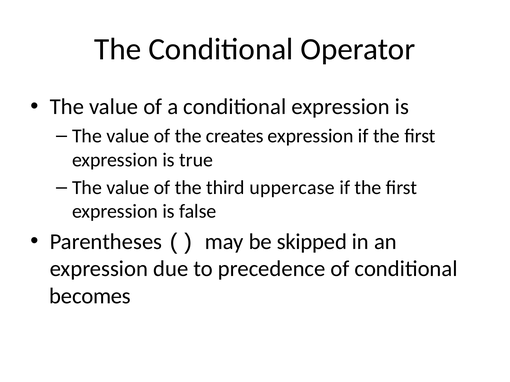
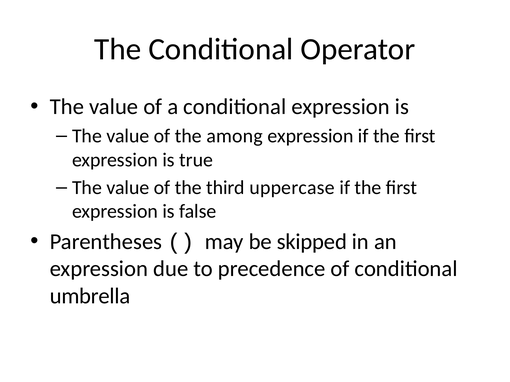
creates: creates -> among (235, 136)
becomes: becomes -> umbrella (90, 296)
